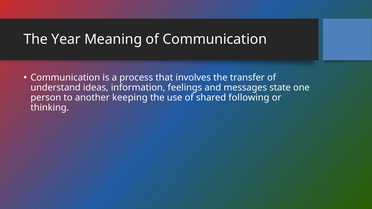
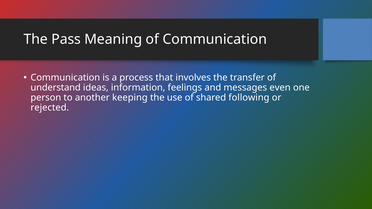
Year: Year -> Pass (66, 39)
state: state -> even (280, 88)
thinking: thinking -> rejected (50, 108)
